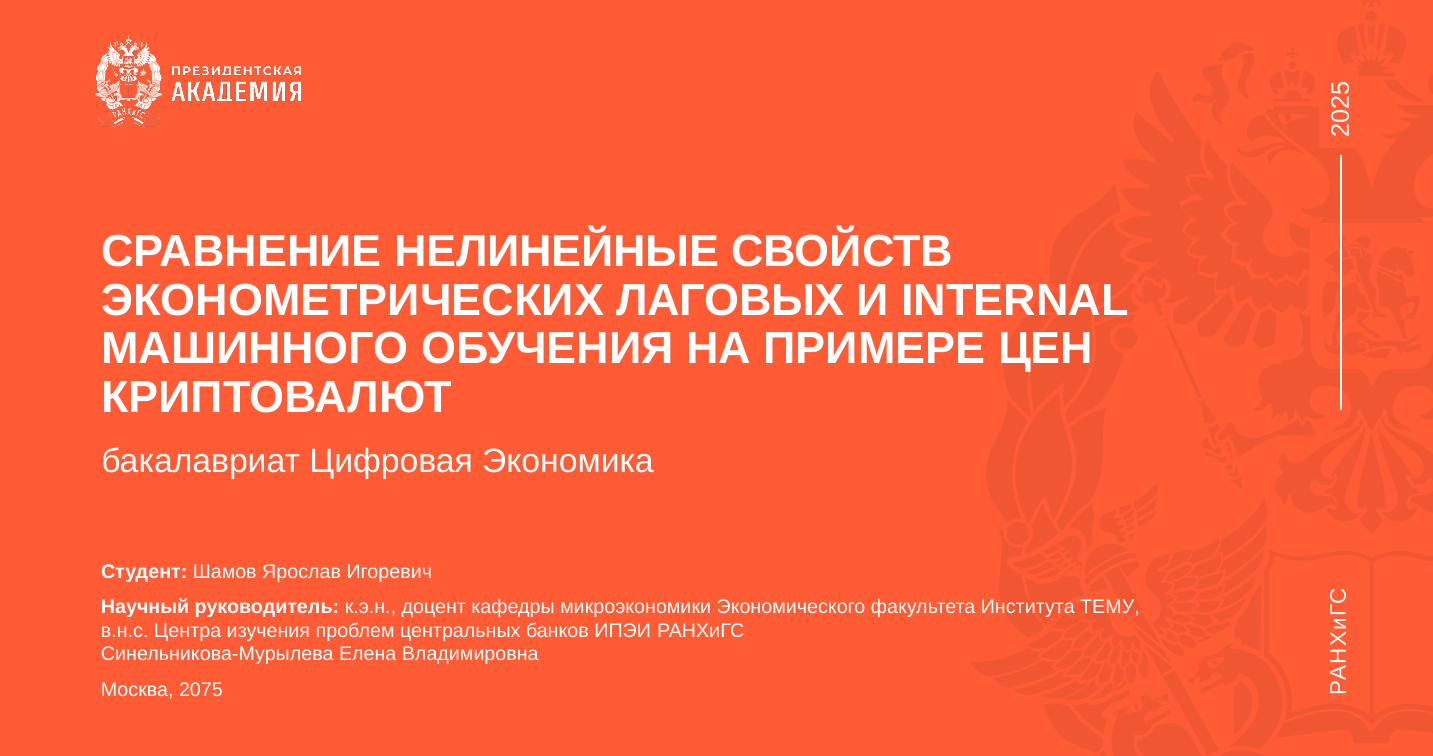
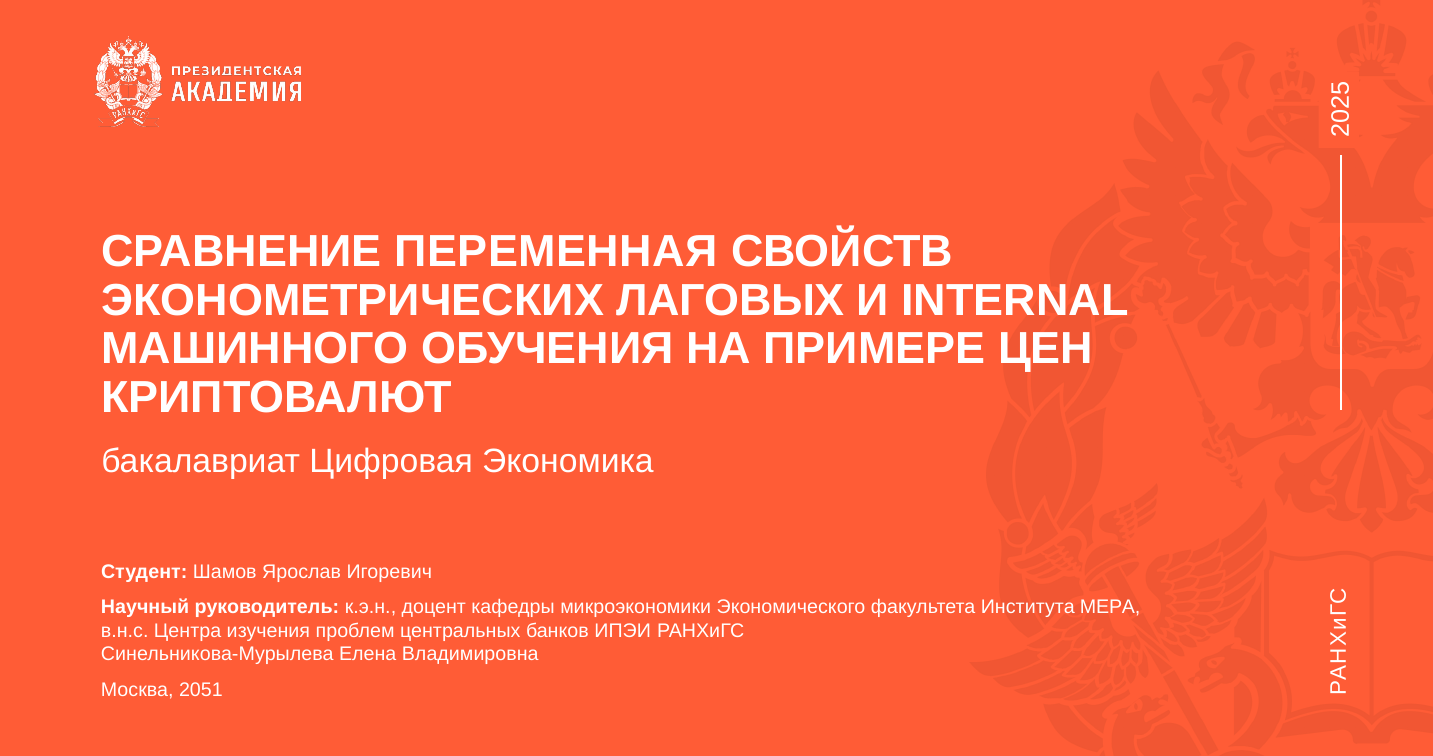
НЕЛИНЕЙНЫЕ: НЕЛИНЕЙНЫЕ -> ПЕРЕМЕННАЯ (556, 252)
ТЕМУ: ТЕМУ -> МЕРА (1110, 608)
2075: 2075 -> 2051 (201, 690)
